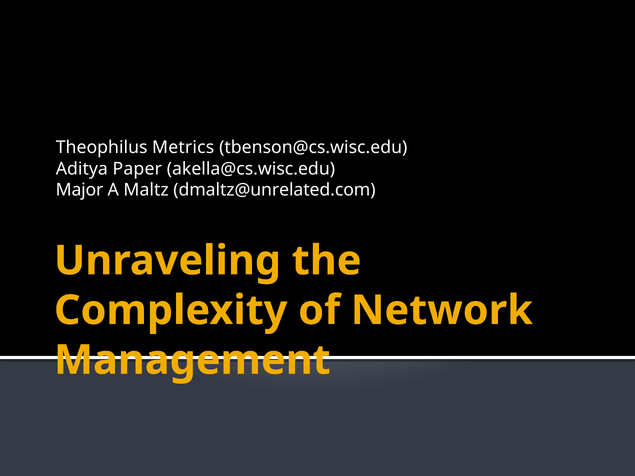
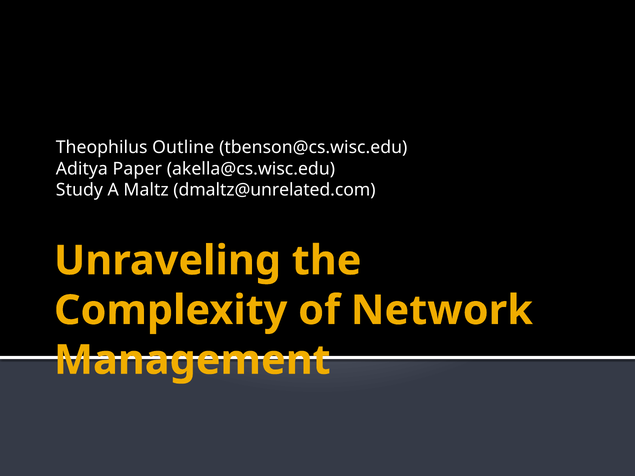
Metrics: Metrics -> Outline (183, 148)
Major: Major -> Study (79, 190)
